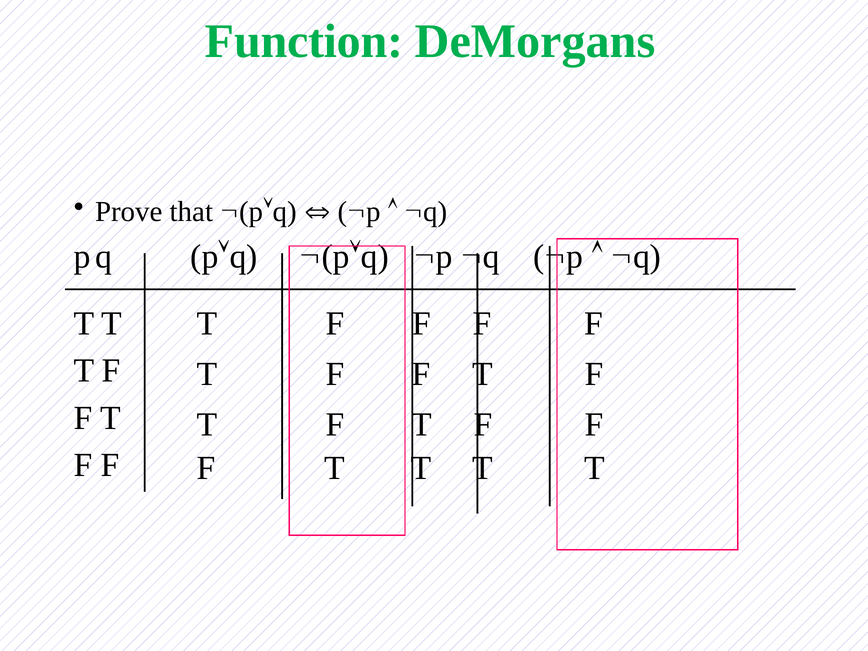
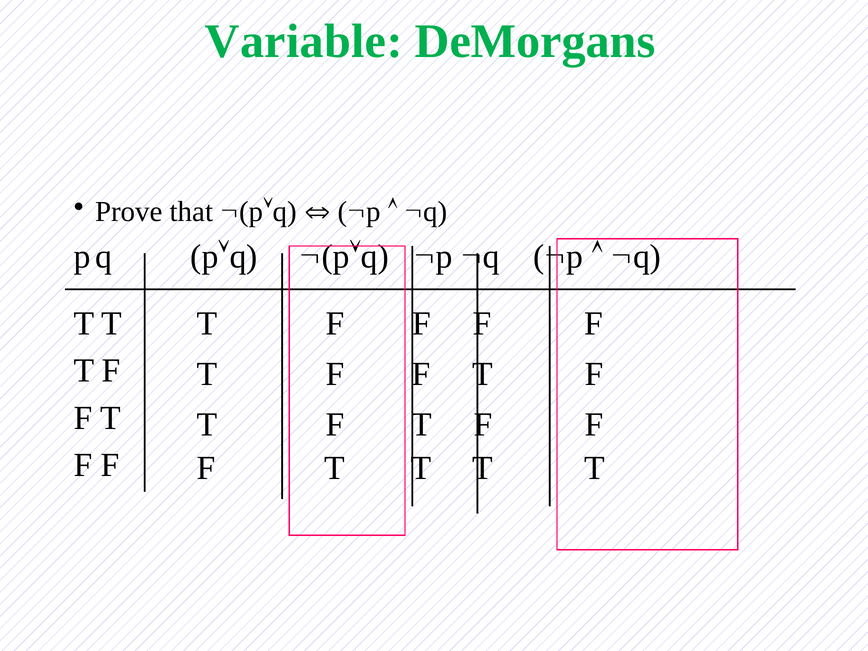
Function: Function -> Variable (304, 41)
